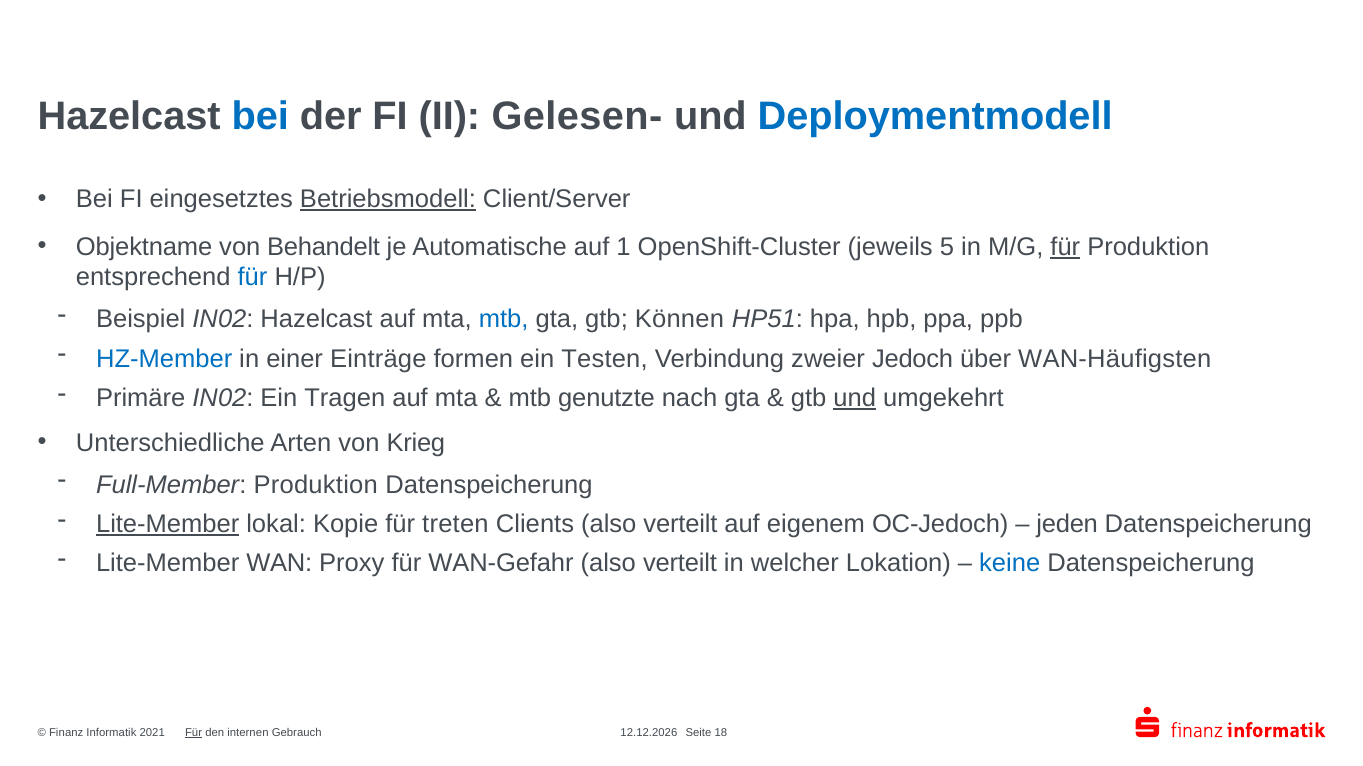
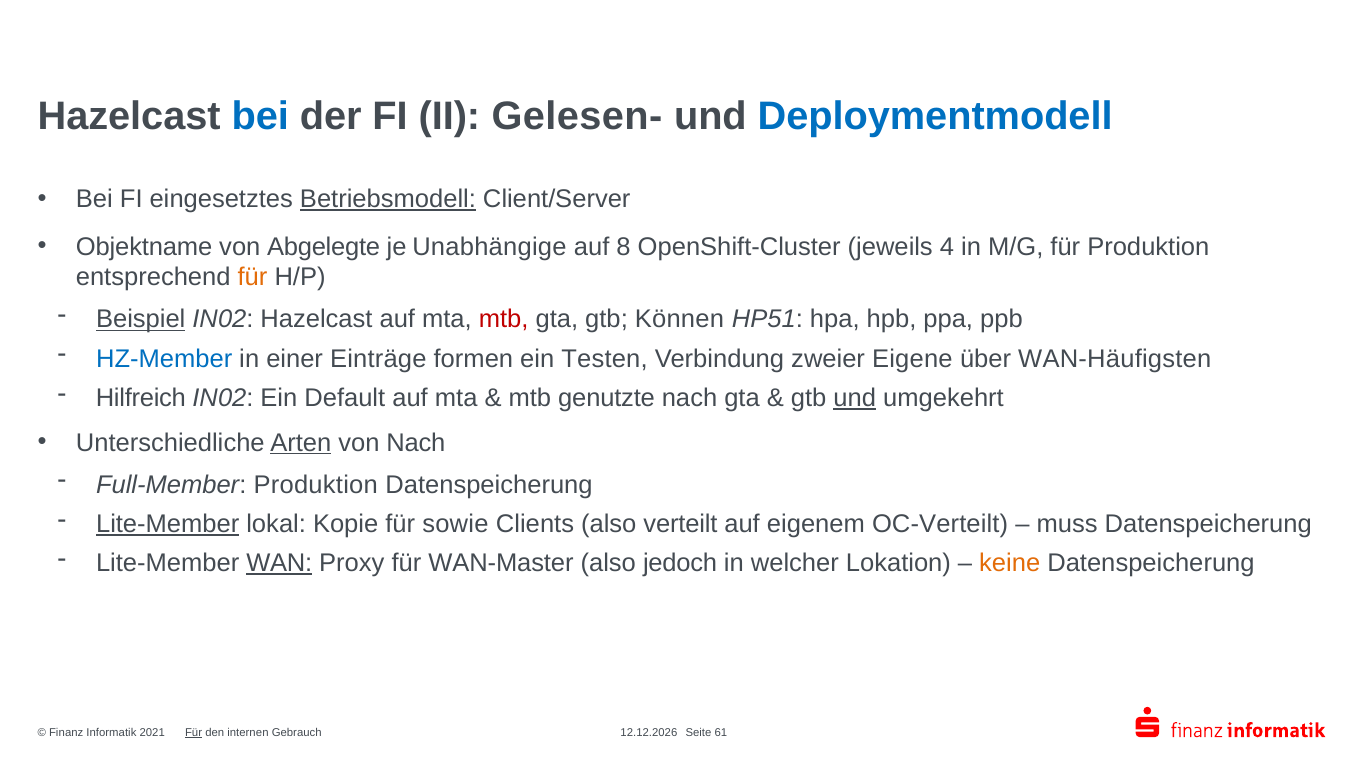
Behandelt: Behandelt -> Abgelegte (324, 247)
Automatische: Automatische -> Unabhängige (489, 247)
1: 1 -> 8 (624, 247)
5: 5 -> 4 (947, 247)
für underline: present -> none (1065, 247)
für colour: blue -> orange (253, 278)
Beispiel underline: none -> present (141, 320)
mtb colour: blue -> red (504, 320)
Jedoch: Jedoch -> Eigene (912, 359)
Primäre: Primäre -> Hilfreich (141, 398)
Tragen: Tragen -> Default (345, 398)
Arten underline: none -> present (301, 443)
von Krieg: Krieg -> Nach (416, 443)
treten: treten -> sowie (455, 524)
OC-Jedoch: OC-Jedoch -> OC-Verteilt (940, 524)
jeden: jeden -> muss (1067, 524)
WAN underline: none -> present (279, 563)
WAN-Gefahr: WAN-Gefahr -> WAN-Master (501, 563)
verteilt: verteilt -> jedoch (680, 563)
keine colour: blue -> orange (1010, 563)
18: 18 -> 61 (721, 733)
